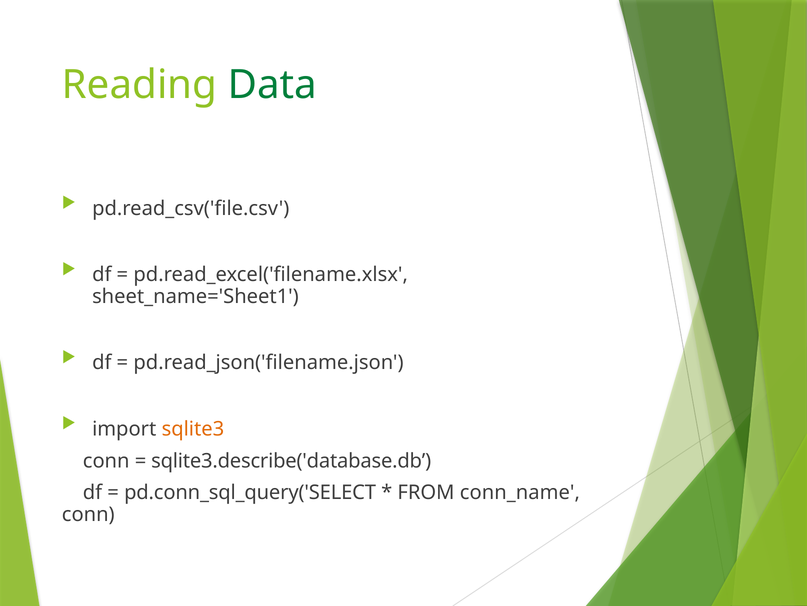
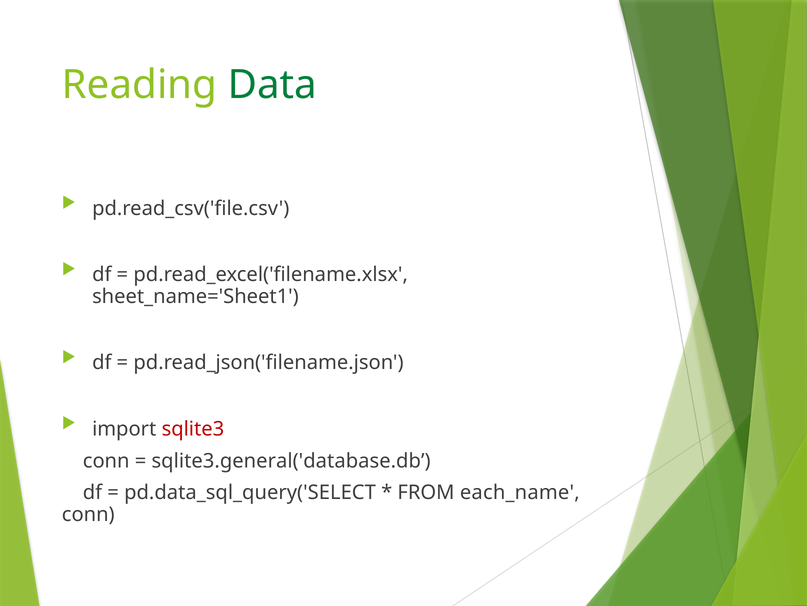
sqlite3 colour: orange -> red (193, 428)
sqlite3.describe('database.db: sqlite3.describe('database.db -> sqlite3.general('database.db (291, 460)
pd.conn_sql_query('SELECT: pd.conn_sql_query('SELECT -> pd.data_sql_query('SELECT (250, 492)
conn_name: conn_name -> each_name (520, 492)
